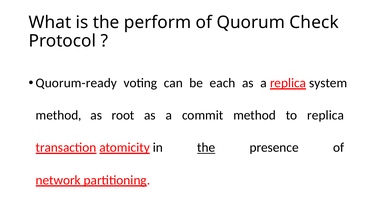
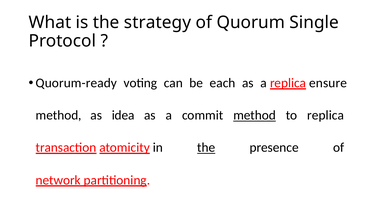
perform: perform -> strategy (158, 22)
Check: Check -> Single (314, 22)
system: system -> ensure (328, 83)
root: root -> idea (123, 115)
method underline: none -> present (255, 115)
